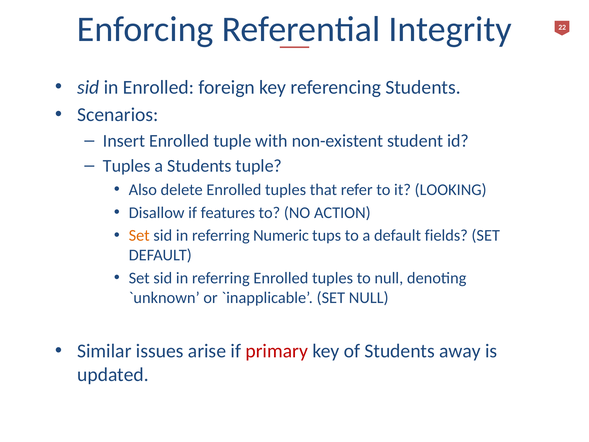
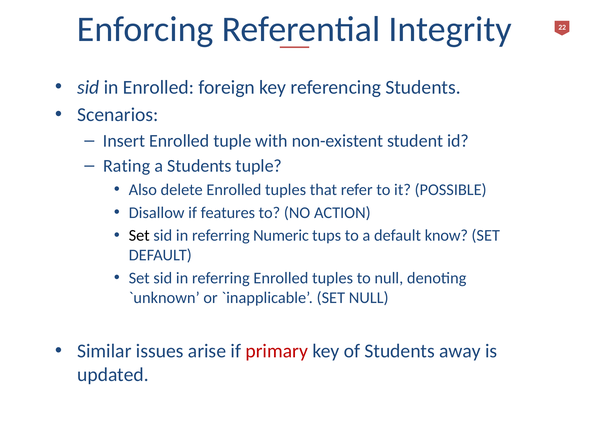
Tuples: Tuples -> Rating (127, 166)
LOOKING: LOOKING -> POSSIBLE (451, 190)
Set colour: orange -> black (139, 235)
fields: fields -> know (446, 235)
